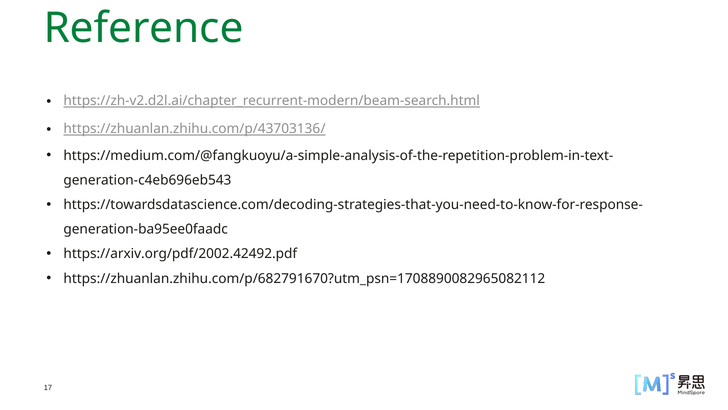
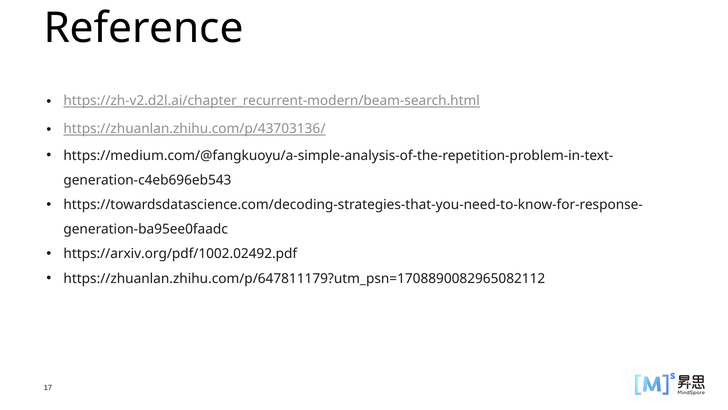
Reference colour: green -> black (144, 28)
https://arxiv.org/pdf/2002.42492.pdf: https://arxiv.org/pdf/2002.42492.pdf -> https://arxiv.org/pdf/1002.02492.pdf (180, 254)
https://zhuanlan.zhihu.com/p/682791670?utm_psn=1708890082965082112: https://zhuanlan.zhihu.com/p/682791670?utm_psn=1708890082965082112 -> https://zhuanlan.zhihu.com/p/647811179?utm_psn=1708890082965082112 (304, 278)
